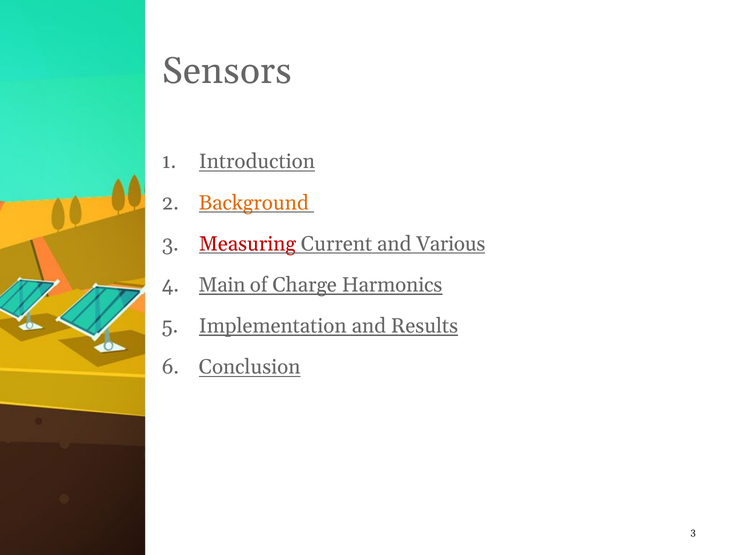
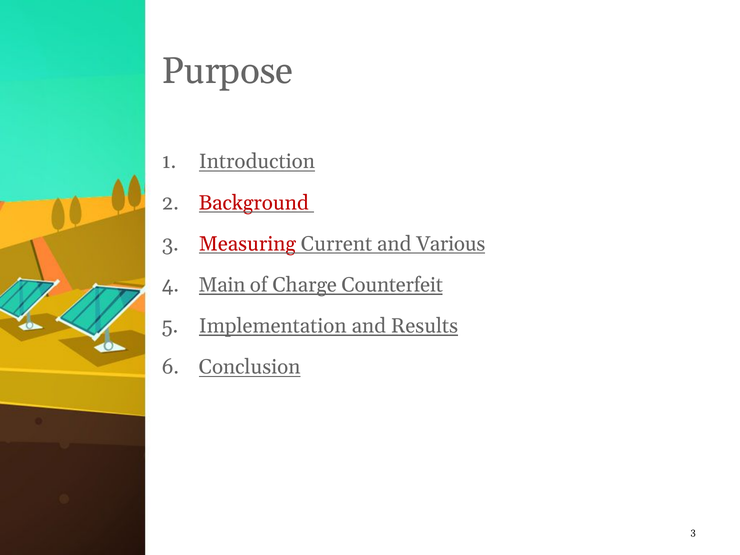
Sensors: Sensors -> Purpose (227, 71)
Background colour: orange -> red (254, 203)
Harmonics: Harmonics -> Counterfeit (392, 285)
